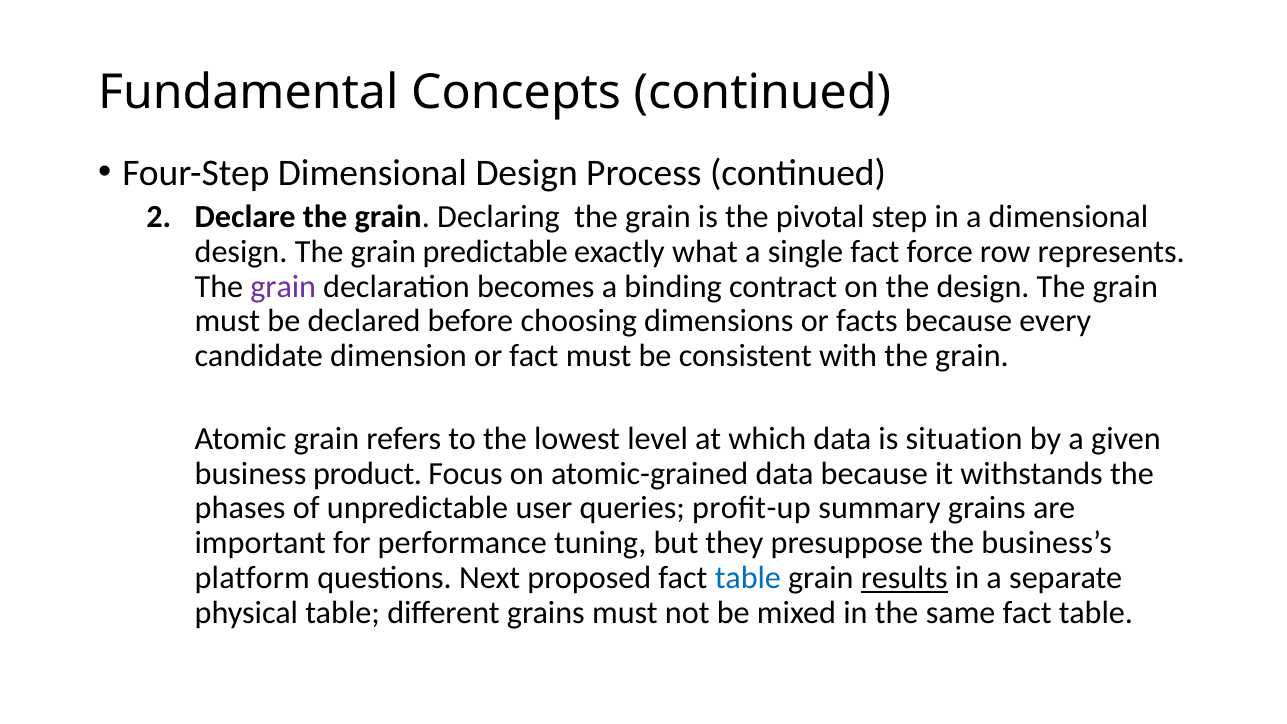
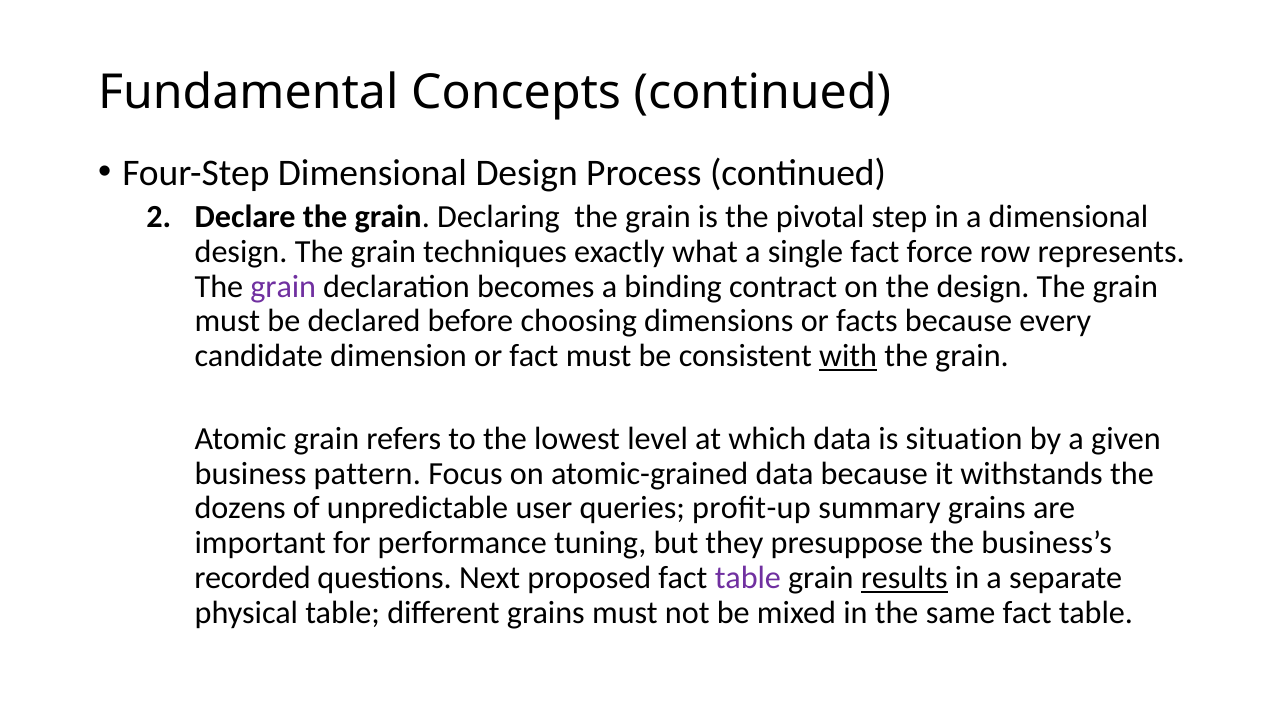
predictable: predictable -> techniques (495, 252)
with underline: none -> present (848, 356)
product: product -> pattern (367, 473)
phases: phases -> dozens (240, 508)
platform: platform -> recorded (253, 578)
table colour: blue -> purple (748, 578)
